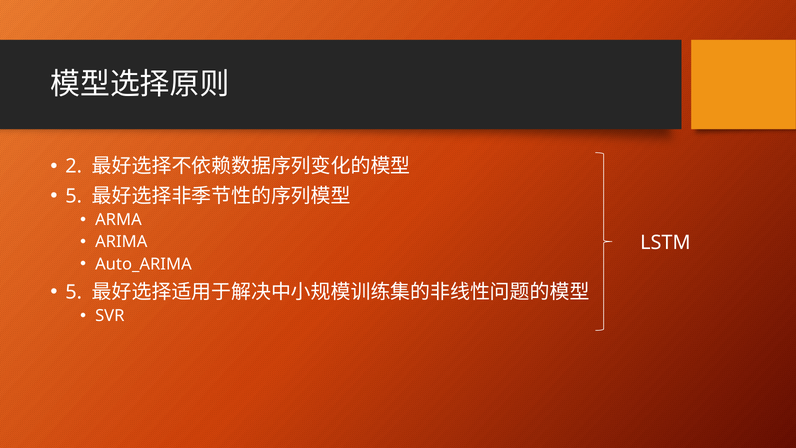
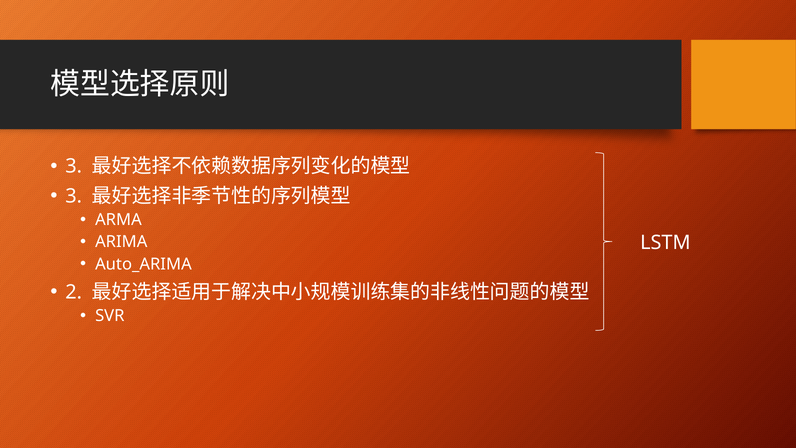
2: 2 -> 3 (74, 166)
5: 5 -> 3 (74, 196)
5: 5 -> 2 (74, 292)
